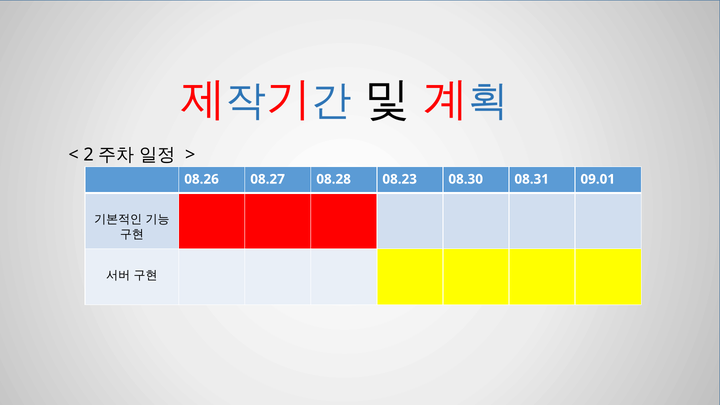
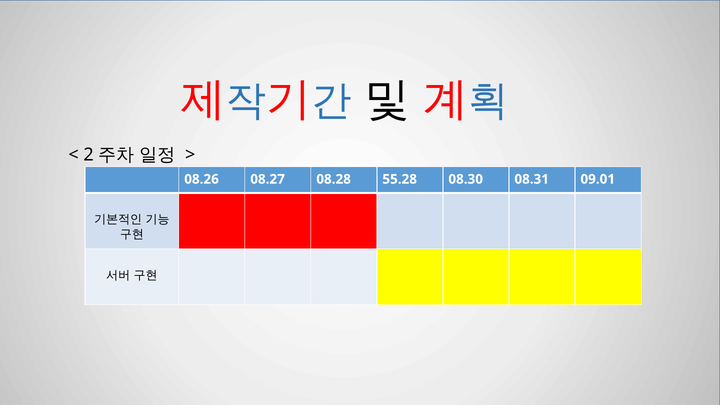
08.23: 08.23 -> 55.28 (400, 179)
